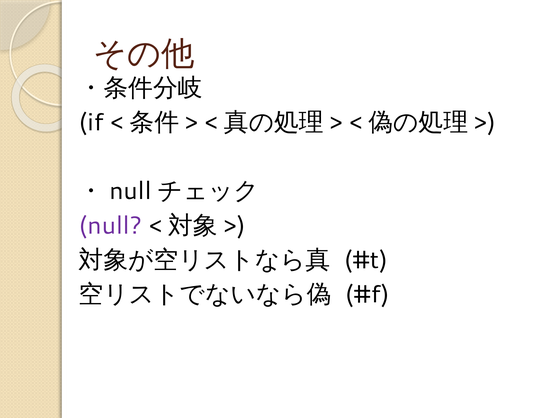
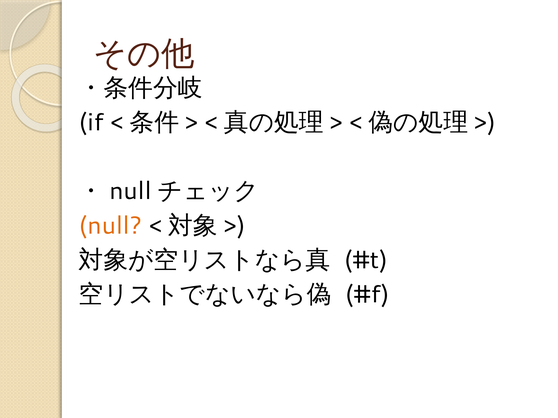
null colour: purple -> orange (110, 226)
